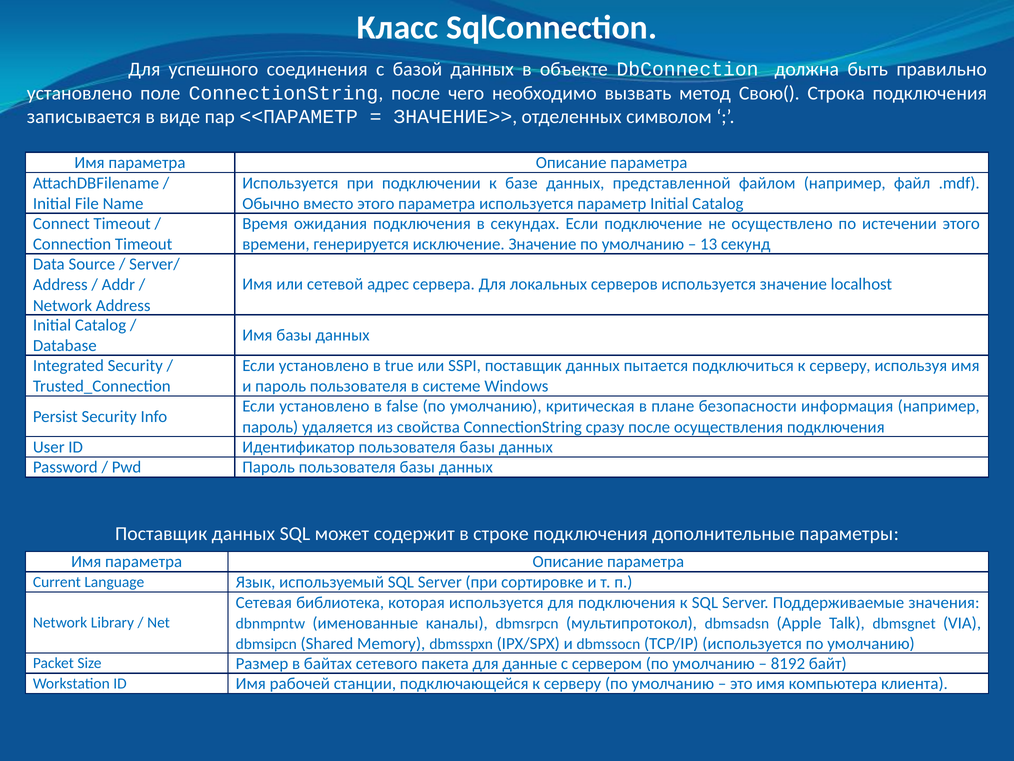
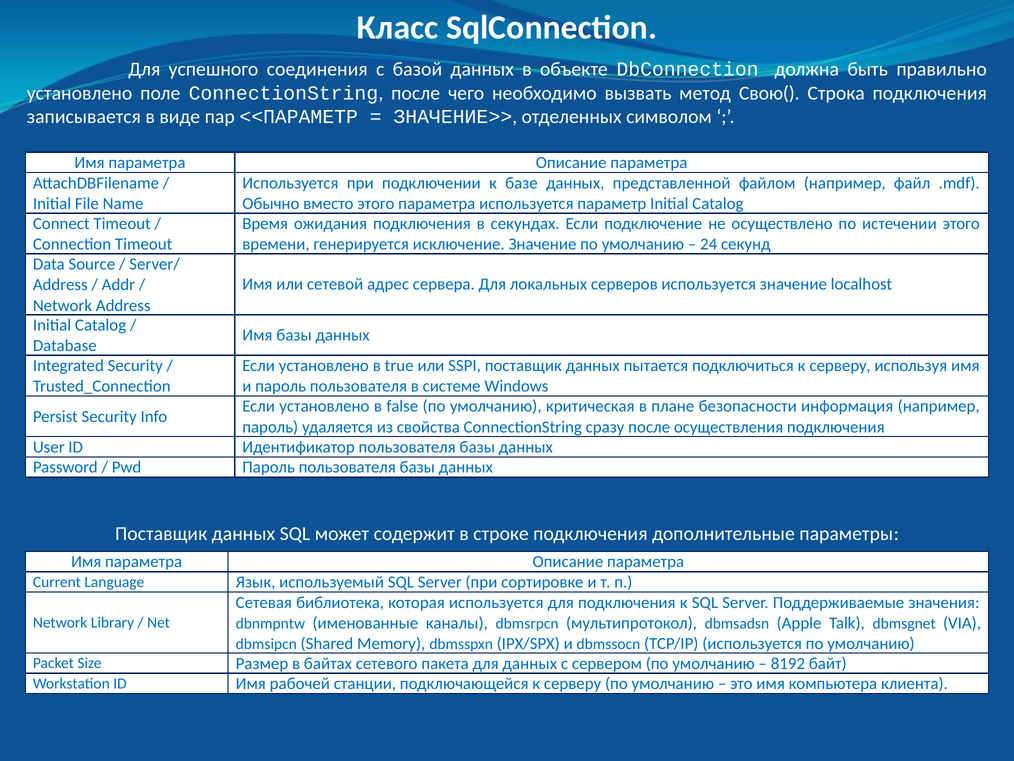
13: 13 -> 24 (709, 244)
для данные: данные -> данных (530, 663)
